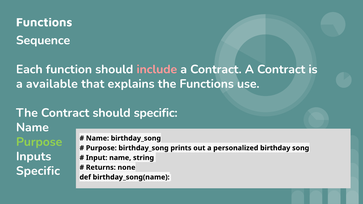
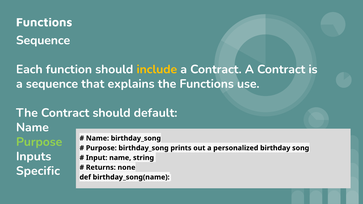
include colour: pink -> yellow (157, 69)
a available: available -> sequence (52, 84)
should specific: specific -> default (156, 113)
